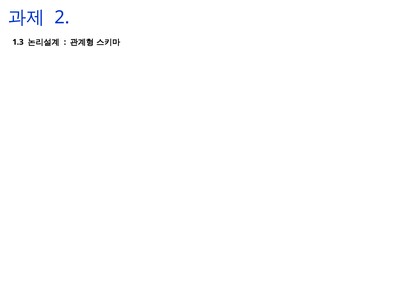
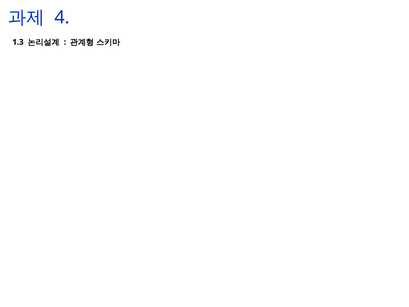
2: 2 -> 4 (62, 17)
